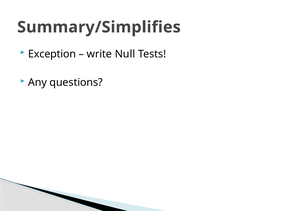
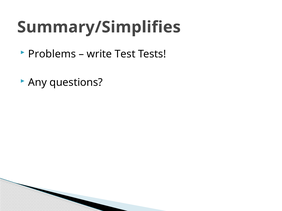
Exception: Exception -> Problems (52, 54)
Null: Null -> Test (125, 54)
